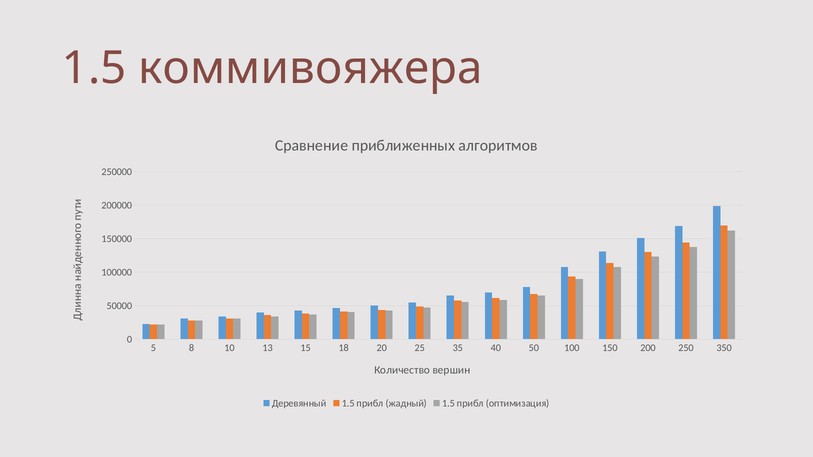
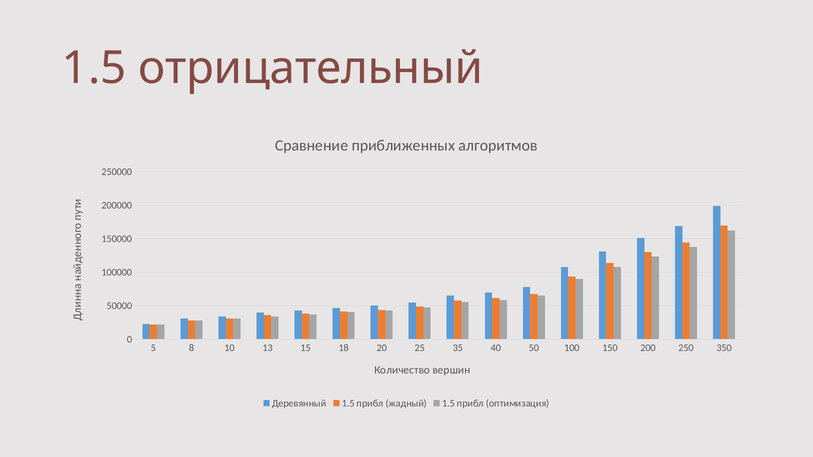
коммивояжера: коммивояжера -> отрицательный (311, 68)
